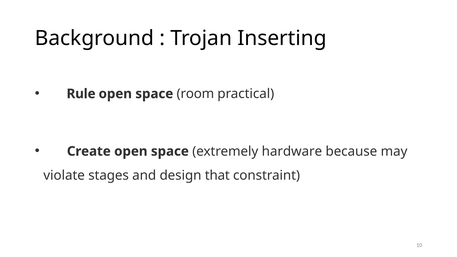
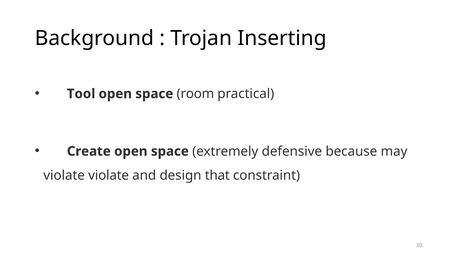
Rule: Rule -> Tool (81, 94)
hardware: hardware -> defensive (292, 151)
violate stages: stages -> violate (109, 175)
